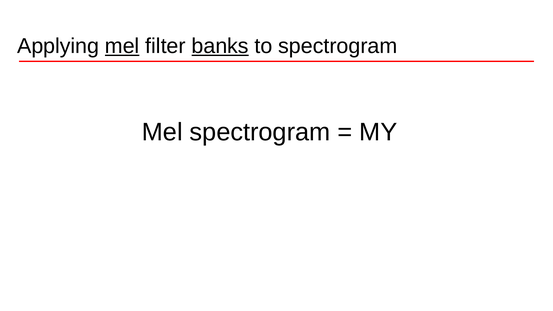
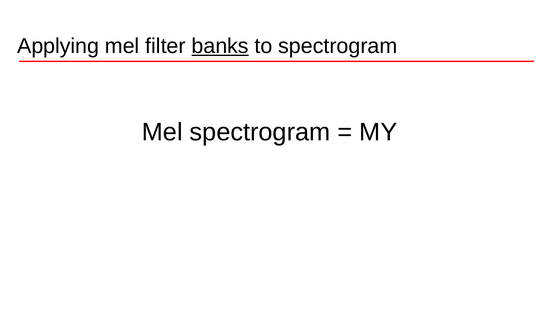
mel underline: present -> none (122, 46)
